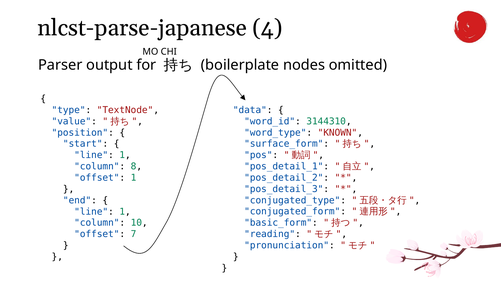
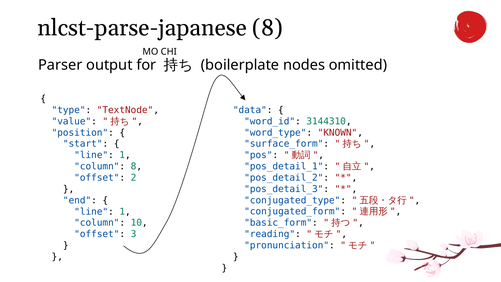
nlcst-parse-japanese 4: 4 -> 8 (268, 28)
offset 1: 1 -> 2 (134, 178)
7: 7 -> 3 (134, 234)
